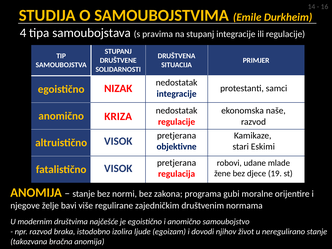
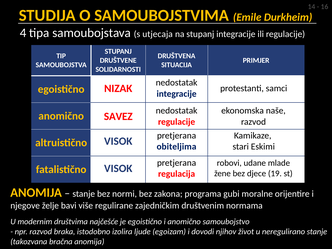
pravima: pravima -> utjecaja (158, 34)
KRIZA: KRIZA -> SAVEZ (118, 116)
objektivne: objektivne -> obiteljima (177, 147)
